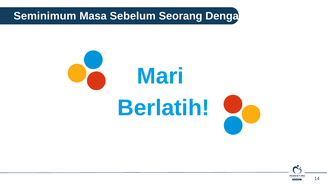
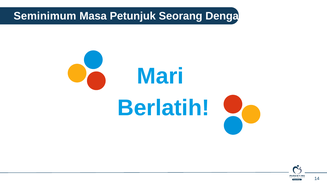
Sebelum: Sebelum -> Petunjuk (133, 16)
